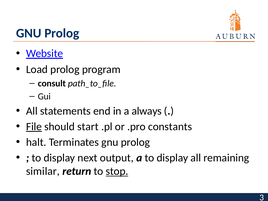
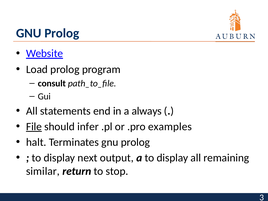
start: start -> infer (88, 127)
constants: constants -> examples (170, 127)
stop underline: present -> none (117, 171)
